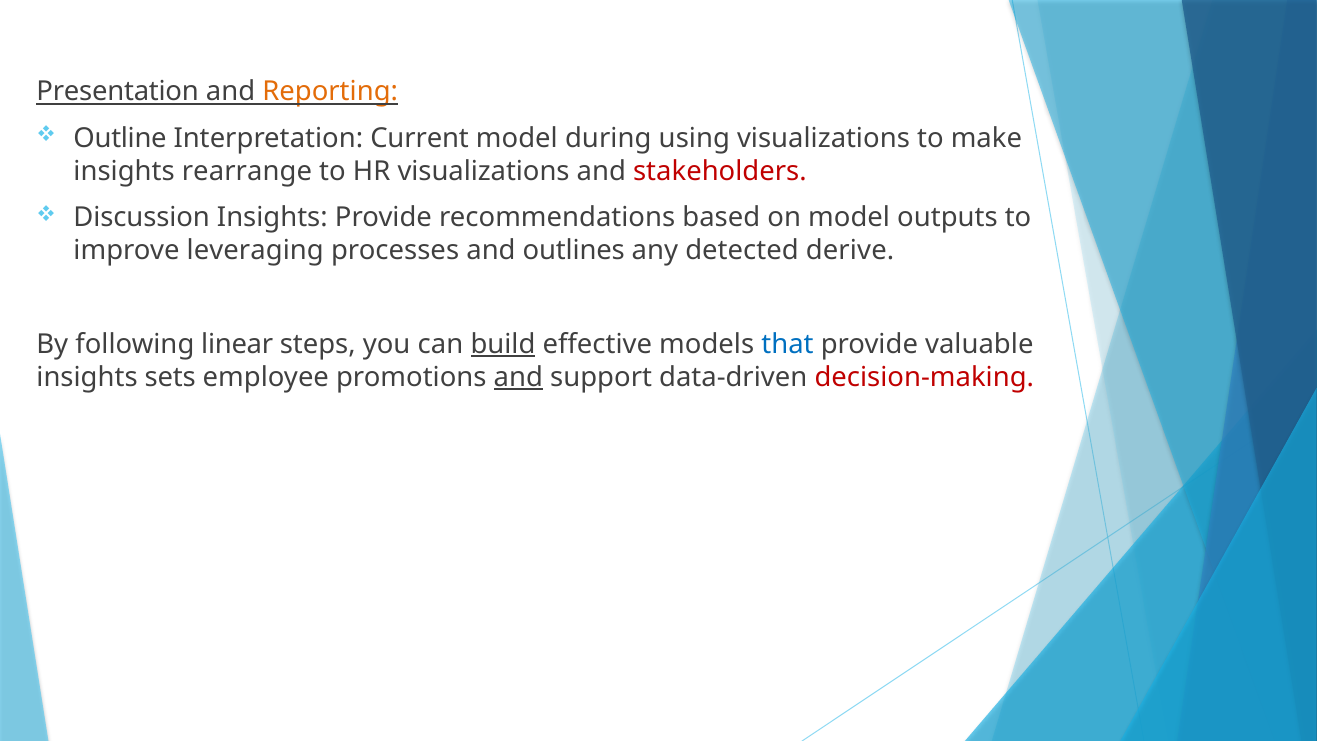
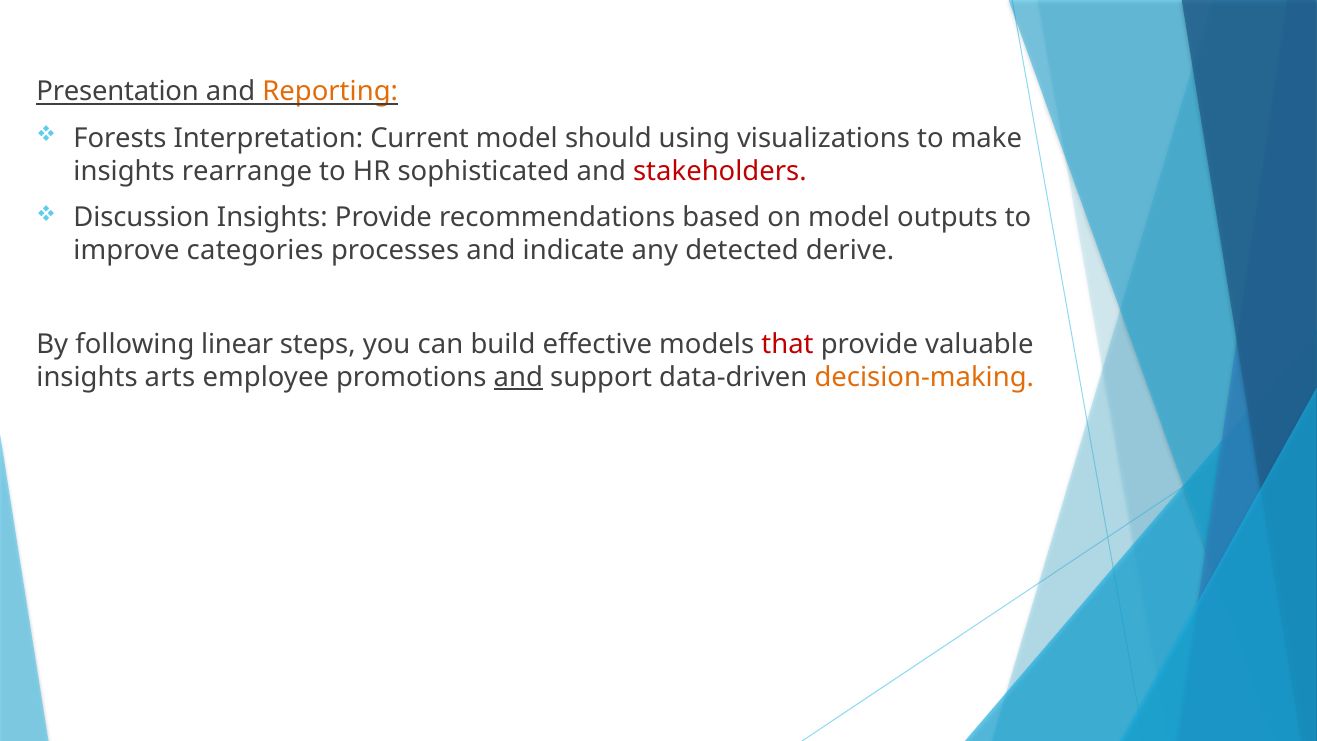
Outline: Outline -> Forests (120, 138)
during: during -> should (608, 138)
HR visualizations: visualizations -> sophisticated (484, 171)
leveraging: leveraging -> categories (255, 251)
outlines: outlines -> indicate (574, 251)
build underline: present -> none (503, 344)
that colour: blue -> red (788, 344)
sets: sets -> arts (170, 377)
decision-making colour: red -> orange (924, 377)
